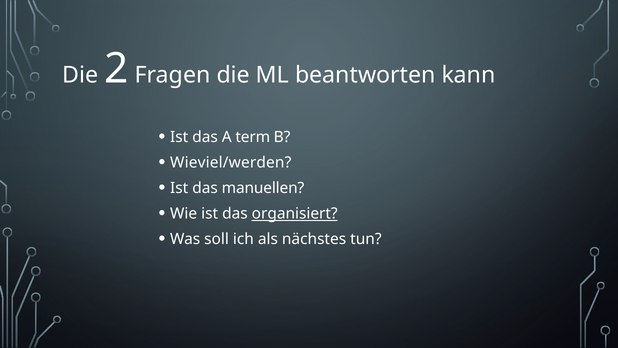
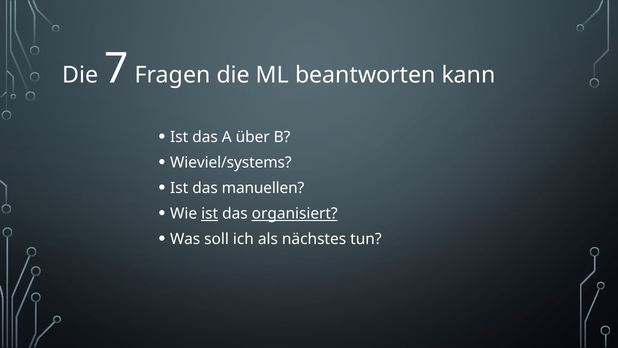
2: 2 -> 7 (117, 69)
term: term -> über (253, 137)
Wieviel/werden: Wieviel/werden -> Wieviel/systems (231, 163)
ist underline: none -> present (210, 213)
